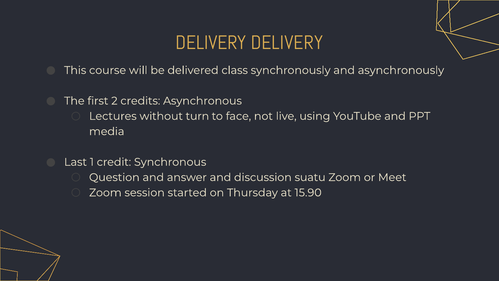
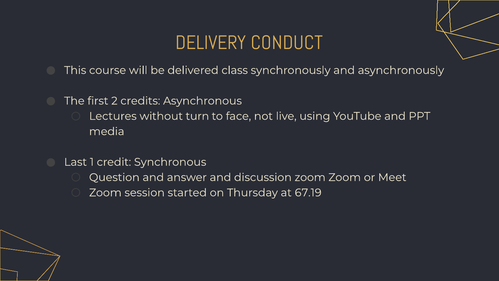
DELIVERY DELIVERY: DELIVERY -> CONDUCT (287, 43)
discussion suatu: suatu -> zoom (310, 177)
15.90: 15.90 -> 67.19 (308, 192)
